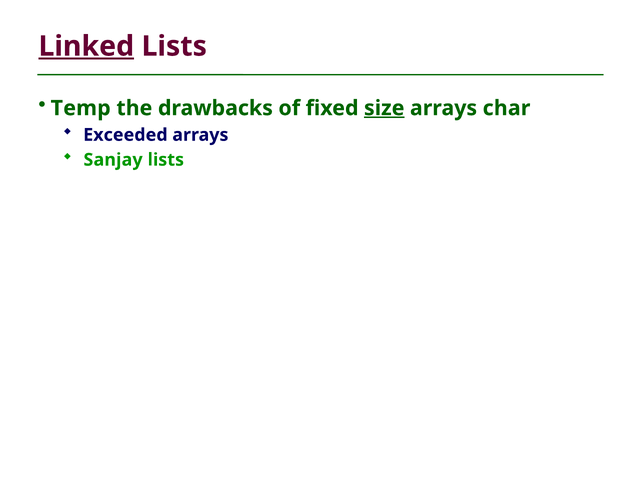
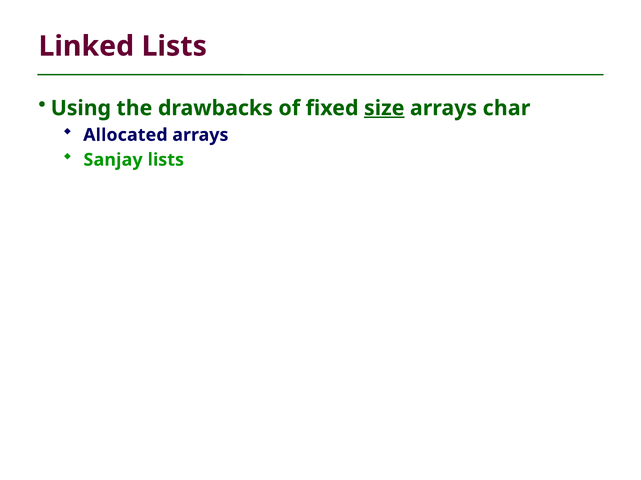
Linked underline: present -> none (86, 46)
Temp: Temp -> Using (81, 108)
Exceeded: Exceeded -> Allocated (125, 135)
